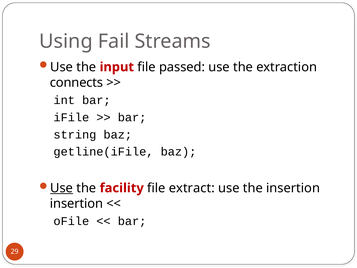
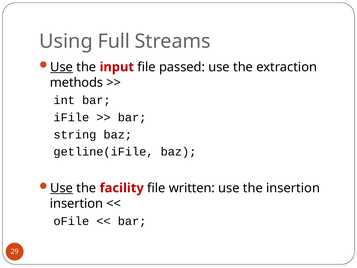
Fail: Fail -> Full (114, 41)
Use underline: none -> present (62, 67)
connects: connects -> methods (77, 82)
extract: extract -> written (192, 188)
